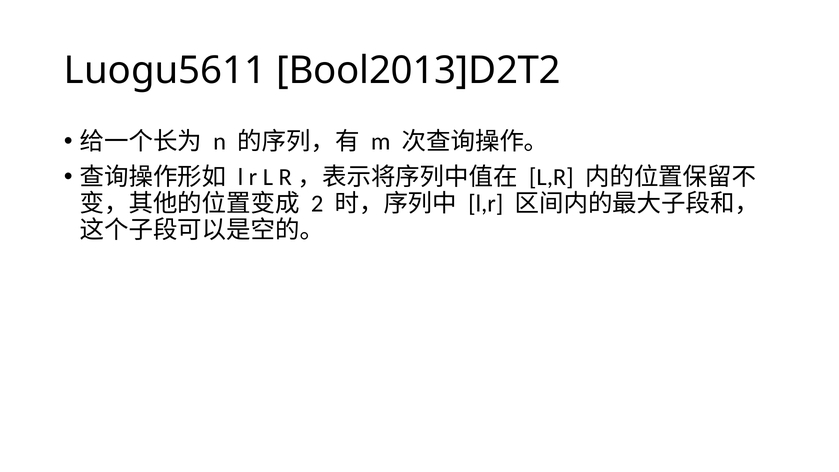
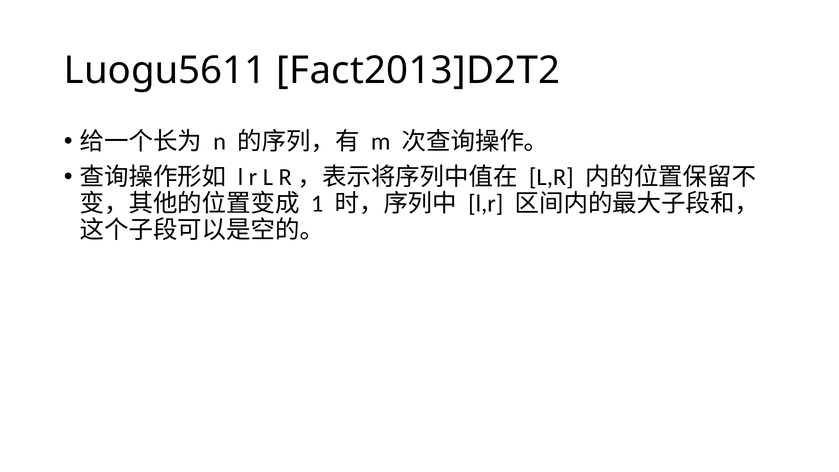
Bool2013]D2T2: Bool2013]D2T2 -> Fact2013]D2T2 (418, 70)
2: 2 -> 1 (317, 203)
